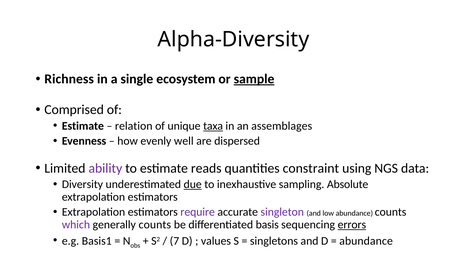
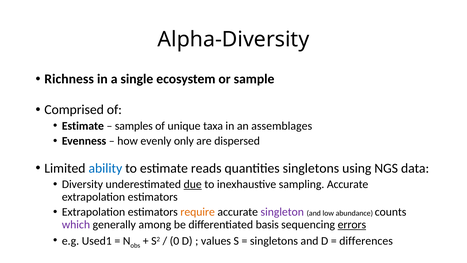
sample underline: present -> none (254, 79)
relation: relation -> samples (134, 126)
taxa underline: present -> none (213, 126)
well: well -> only (184, 141)
ability colour: purple -> blue (105, 168)
quantities constraint: constraint -> singletons (311, 168)
sampling Absolute: Absolute -> Accurate (348, 184)
require colour: purple -> orange (198, 212)
generally counts: counts -> among (155, 224)
Basis1: Basis1 -> Used1 (97, 241)
7: 7 -> 0 (174, 241)
abundance: abundance -> differences (366, 241)
